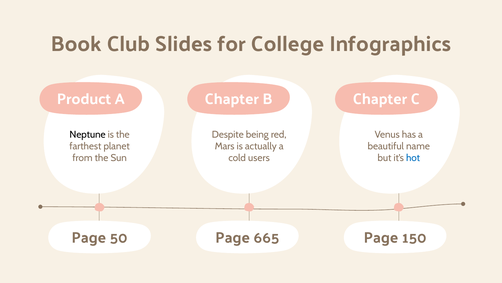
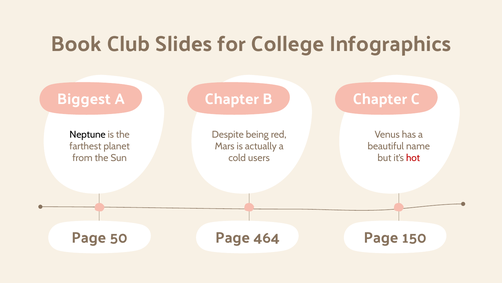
Product: Product -> Biggest (84, 99)
hot colour: blue -> red (413, 158)
665: 665 -> 464 (267, 237)
